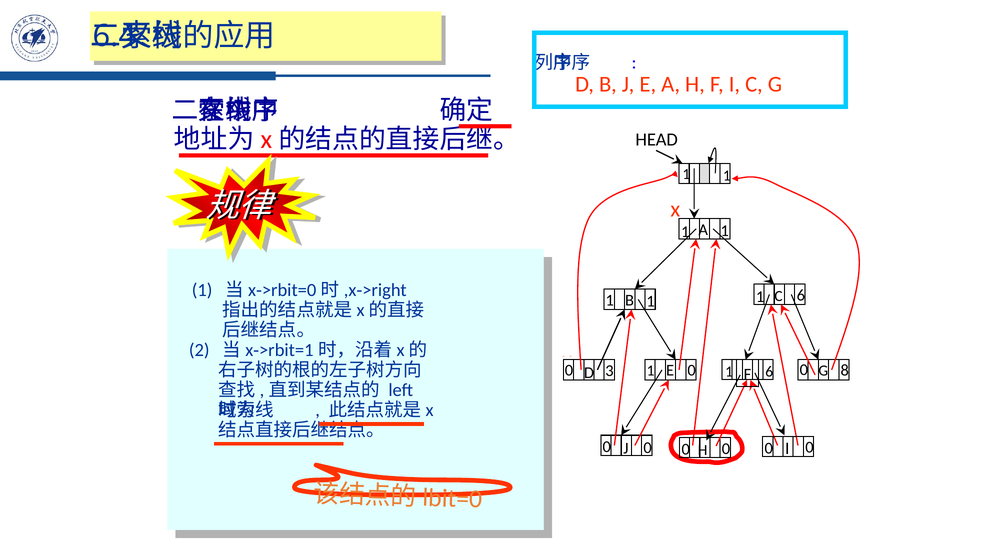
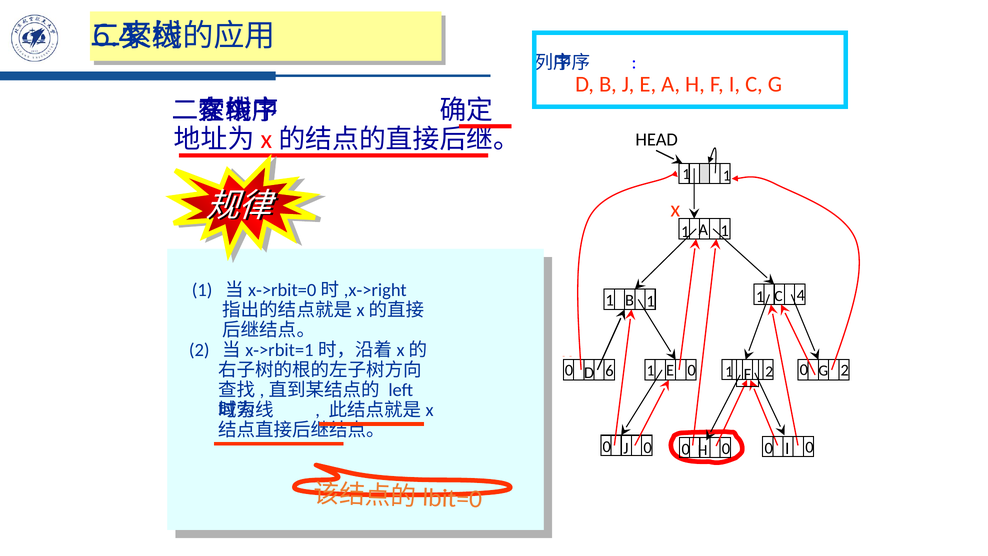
6: 6 -> 4 (801, 295)
0 8: 8 -> 2 (845, 370)
3: 3 -> 6 (609, 371)
6: 6 -> 2 (769, 372)
